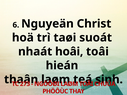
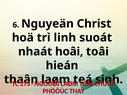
taøi: taøi -> linh (65, 38)
